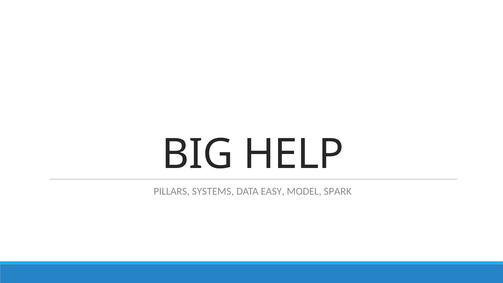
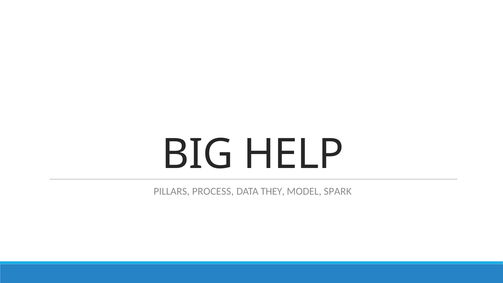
SYSTEMS: SYSTEMS -> PROCESS (213, 191)
EASY: EASY -> THEY (273, 191)
